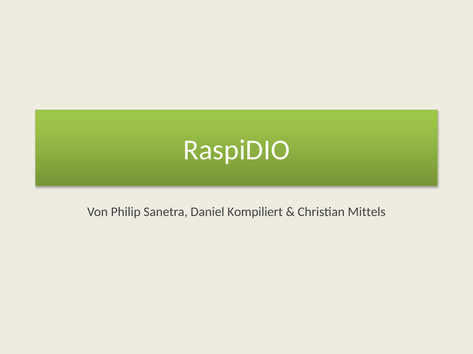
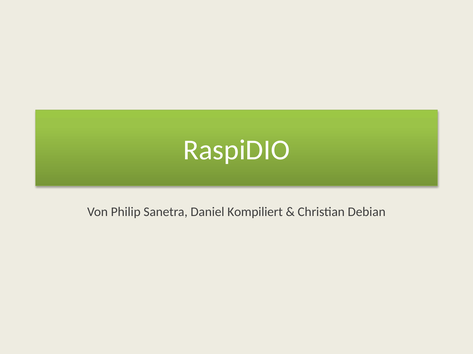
Mittels: Mittels -> Debian (367, 212)
